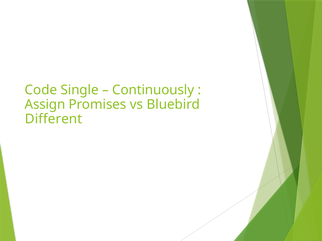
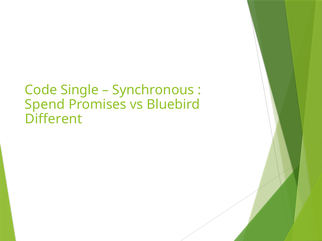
Continuously: Continuously -> Synchronous (153, 90)
Assign: Assign -> Spend (45, 105)
